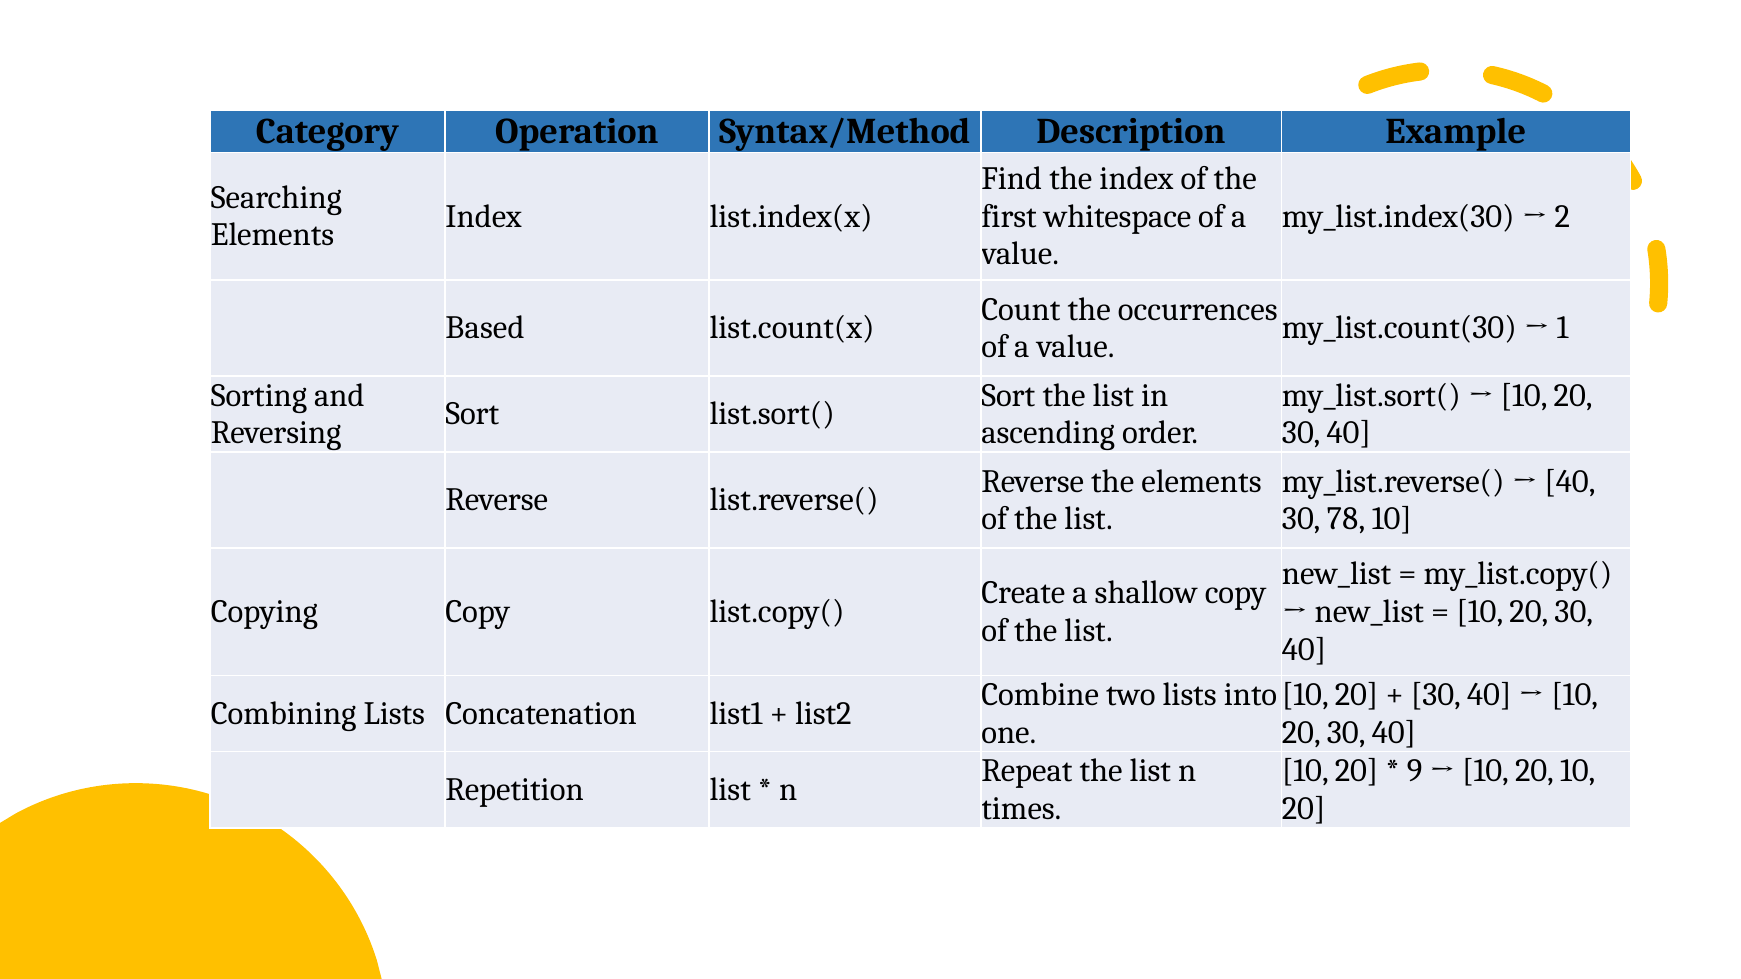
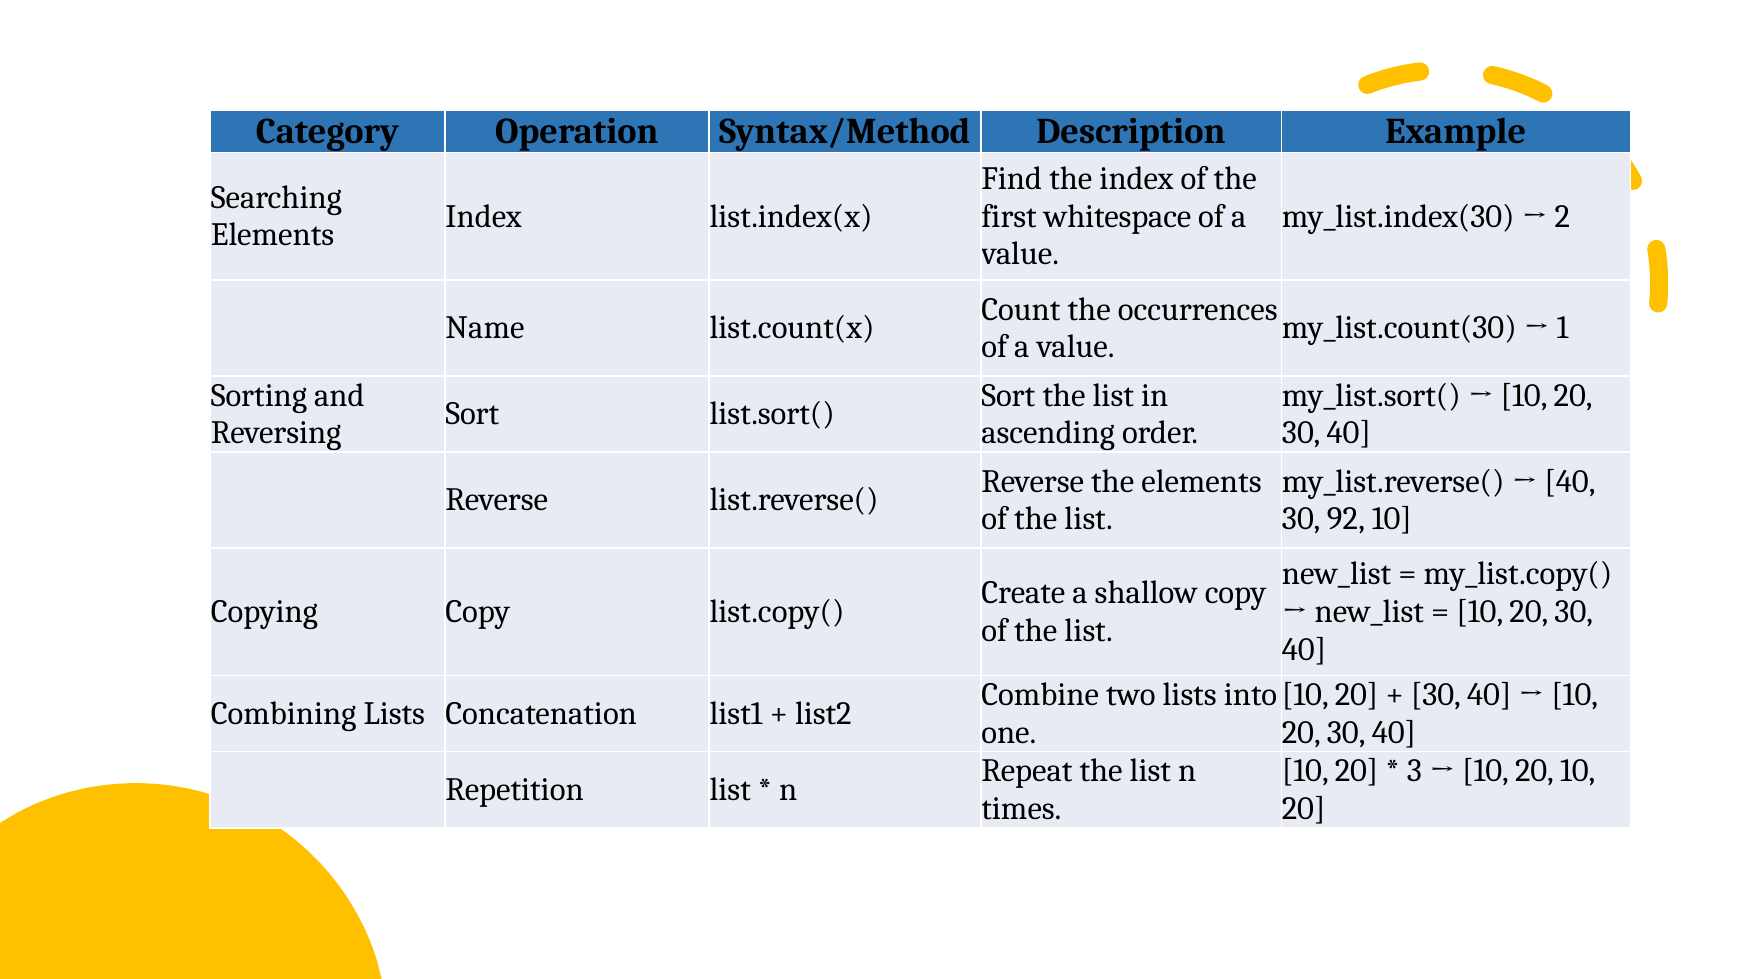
Based: Based -> Name (485, 328)
78: 78 -> 92 (1346, 519)
9: 9 -> 3 (1414, 771)
